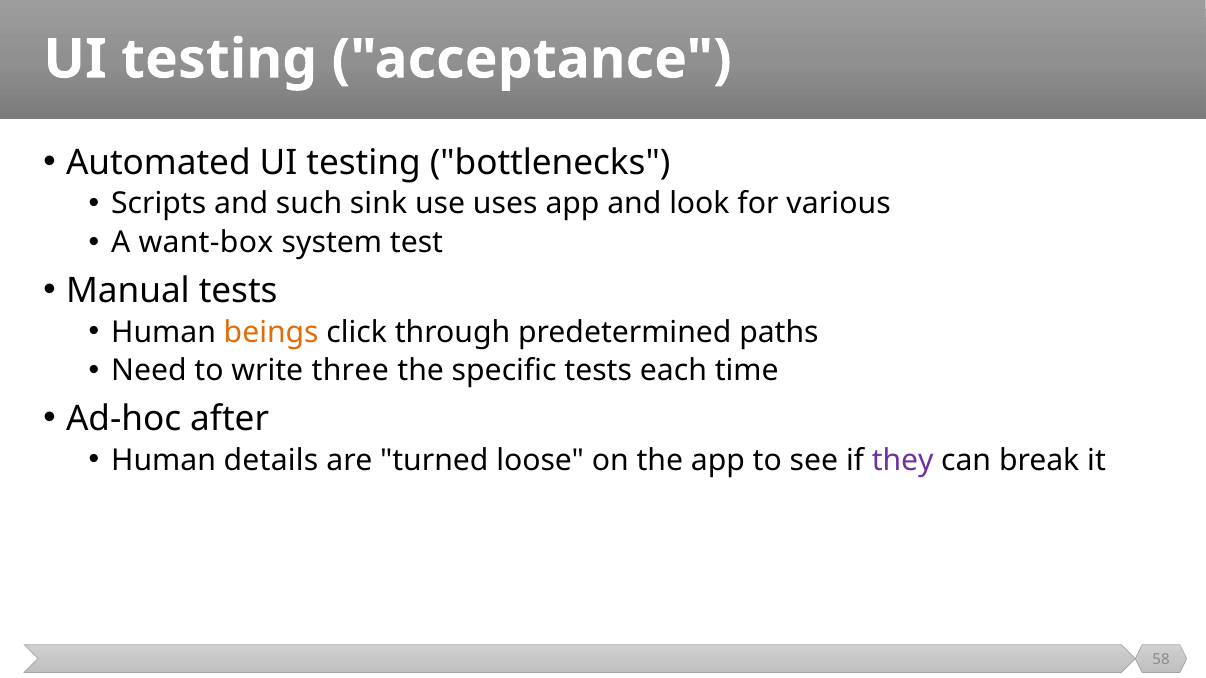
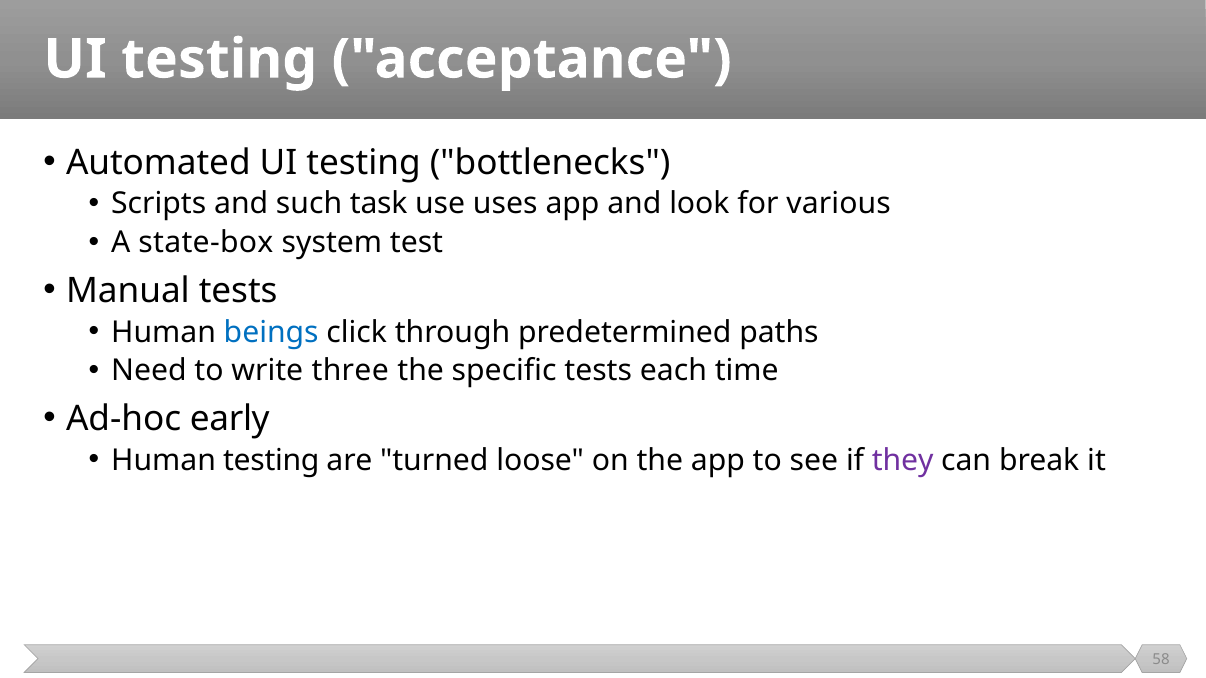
sink: sink -> task (379, 204)
want-box: want-box -> state-box (206, 243)
beings colour: orange -> blue (271, 332)
after: after -> early (230, 419)
Human details: details -> testing (271, 460)
